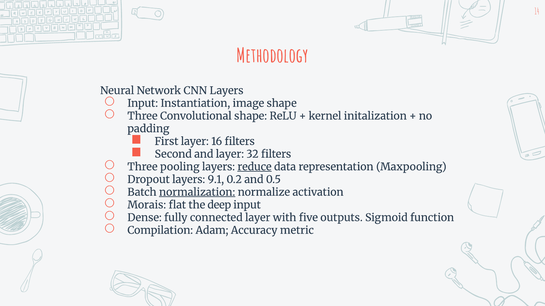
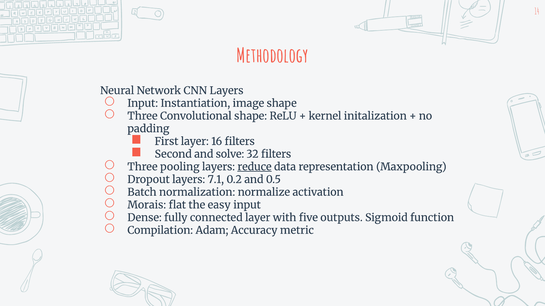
and layer: layer -> solve (230, 154)
9.1: 9.1 -> 7.1 (216, 180)
normalization underline: present -> none (197, 193)
deep: deep -> easy (219, 205)
